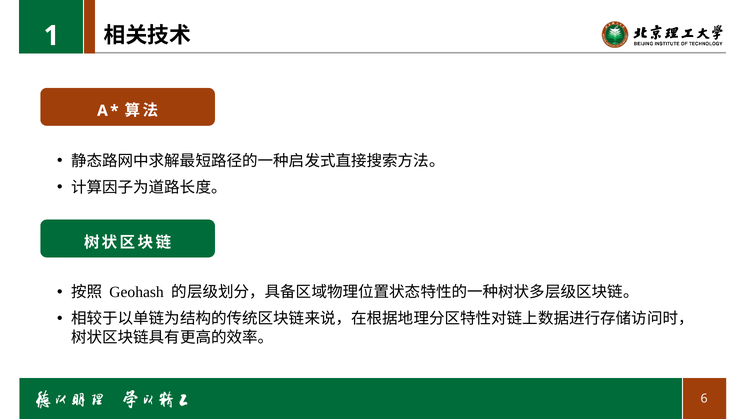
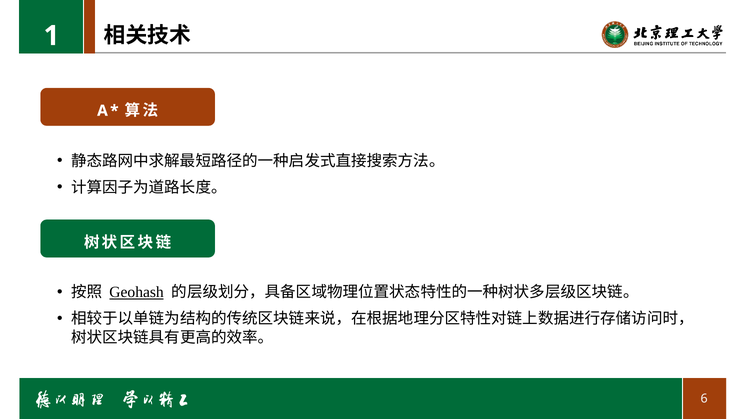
Geohash underline: none -> present (137, 293)
